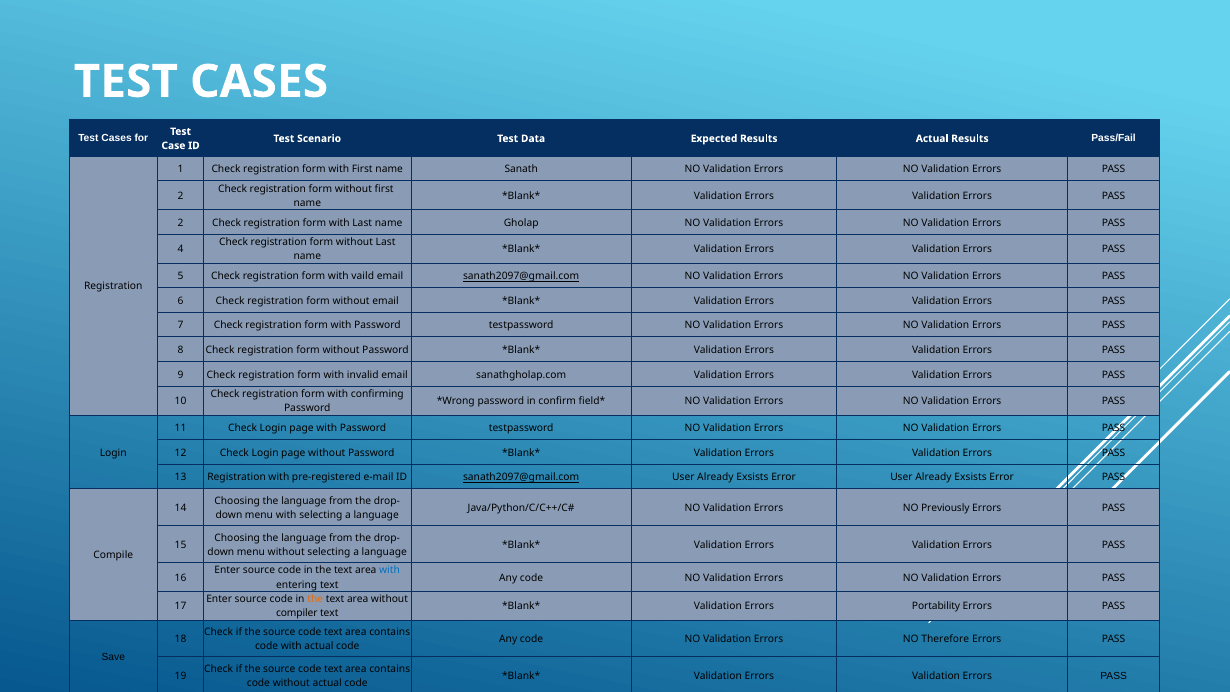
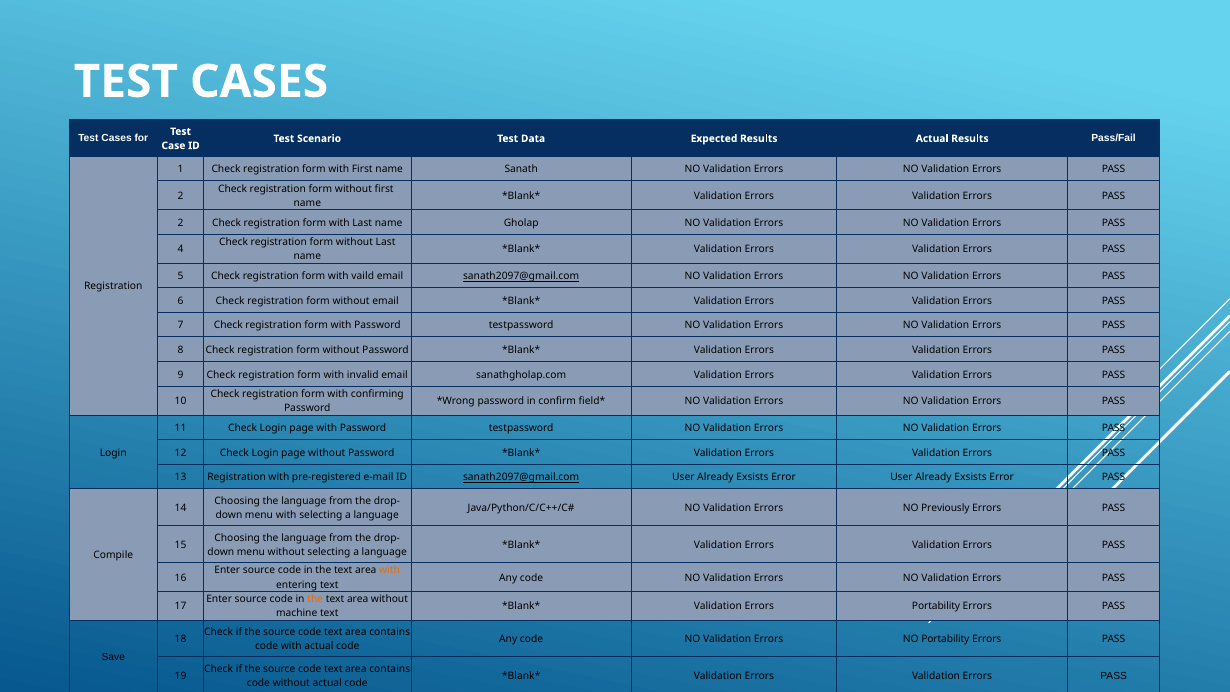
with colour: blue -> orange (390, 570)
compiler: compiler -> machine (297, 613)
NO Therefore: Therefore -> Portability (945, 639)
